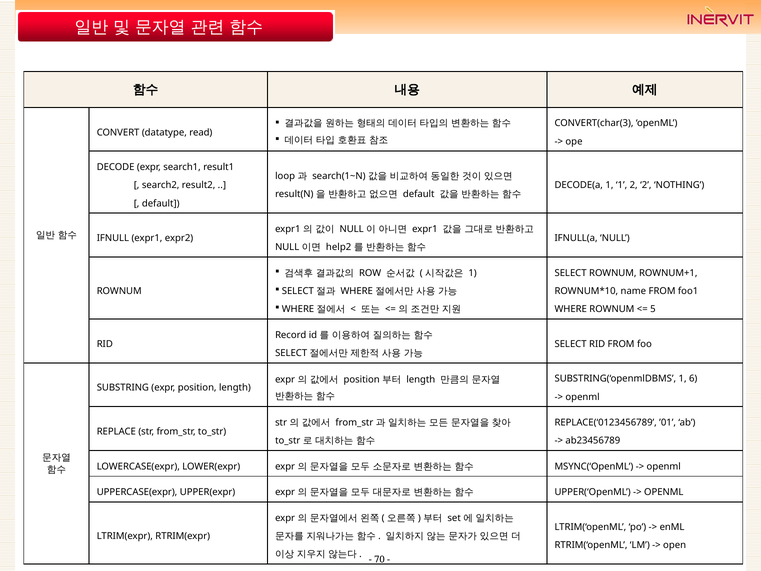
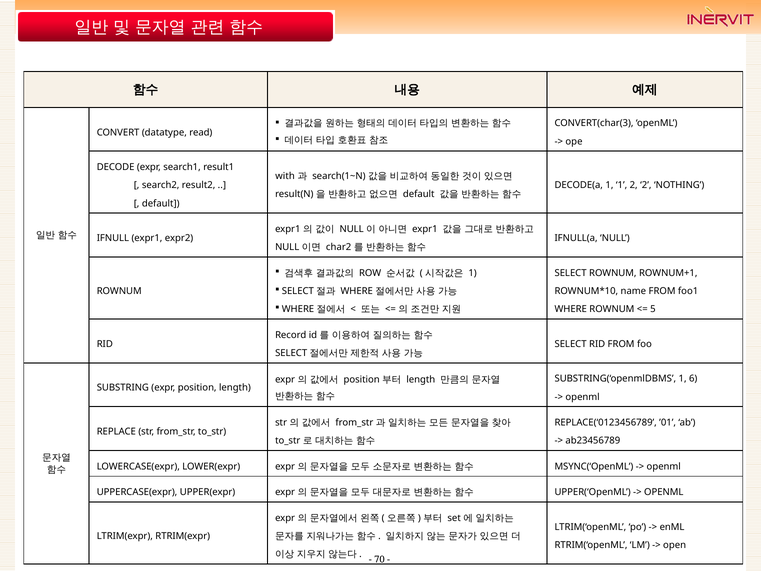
loop: loop -> with (285, 176)
help2: help2 -> char2 (339, 247)
